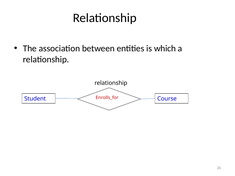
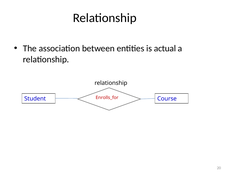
which: which -> actual (165, 48)
